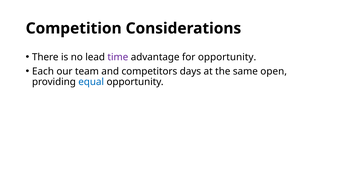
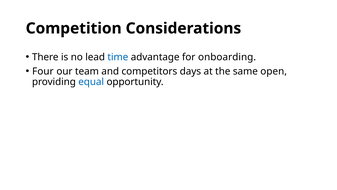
time colour: purple -> blue (118, 57)
for opportunity: opportunity -> onboarding (227, 57)
Each: Each -> Four (43, 71)
